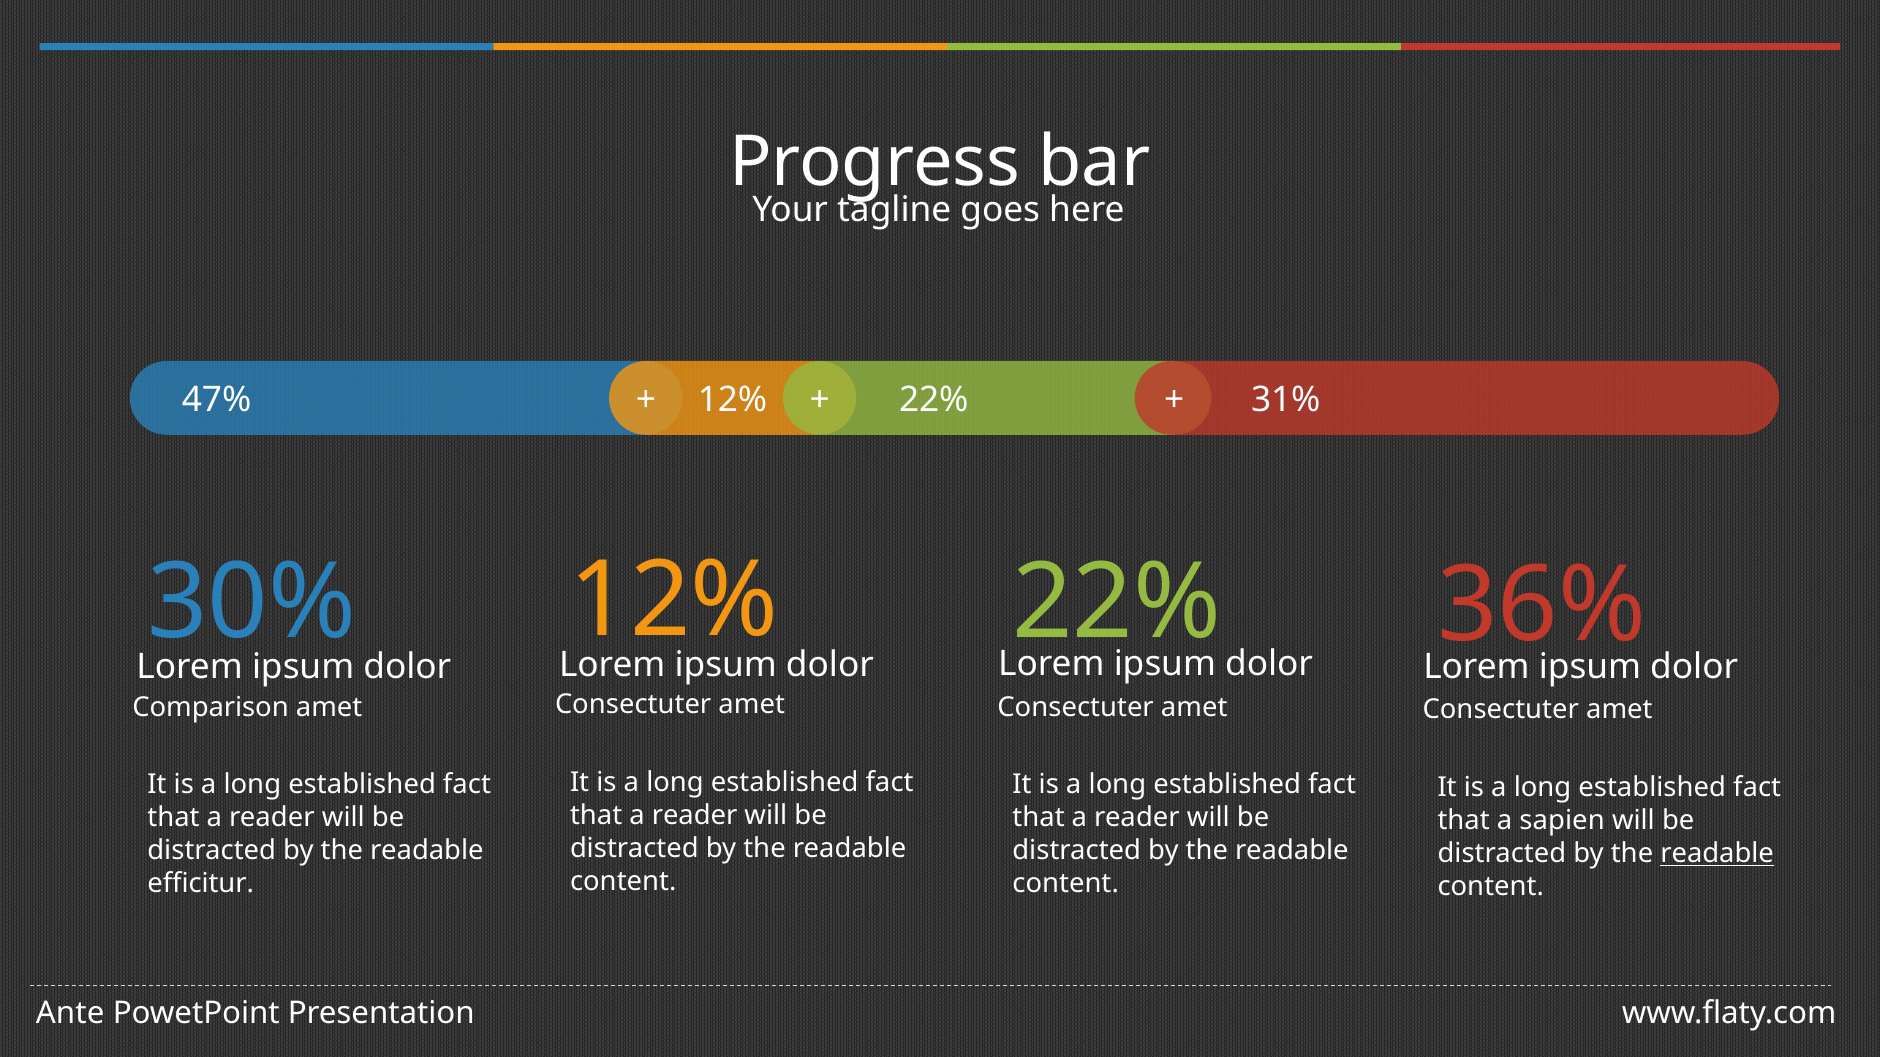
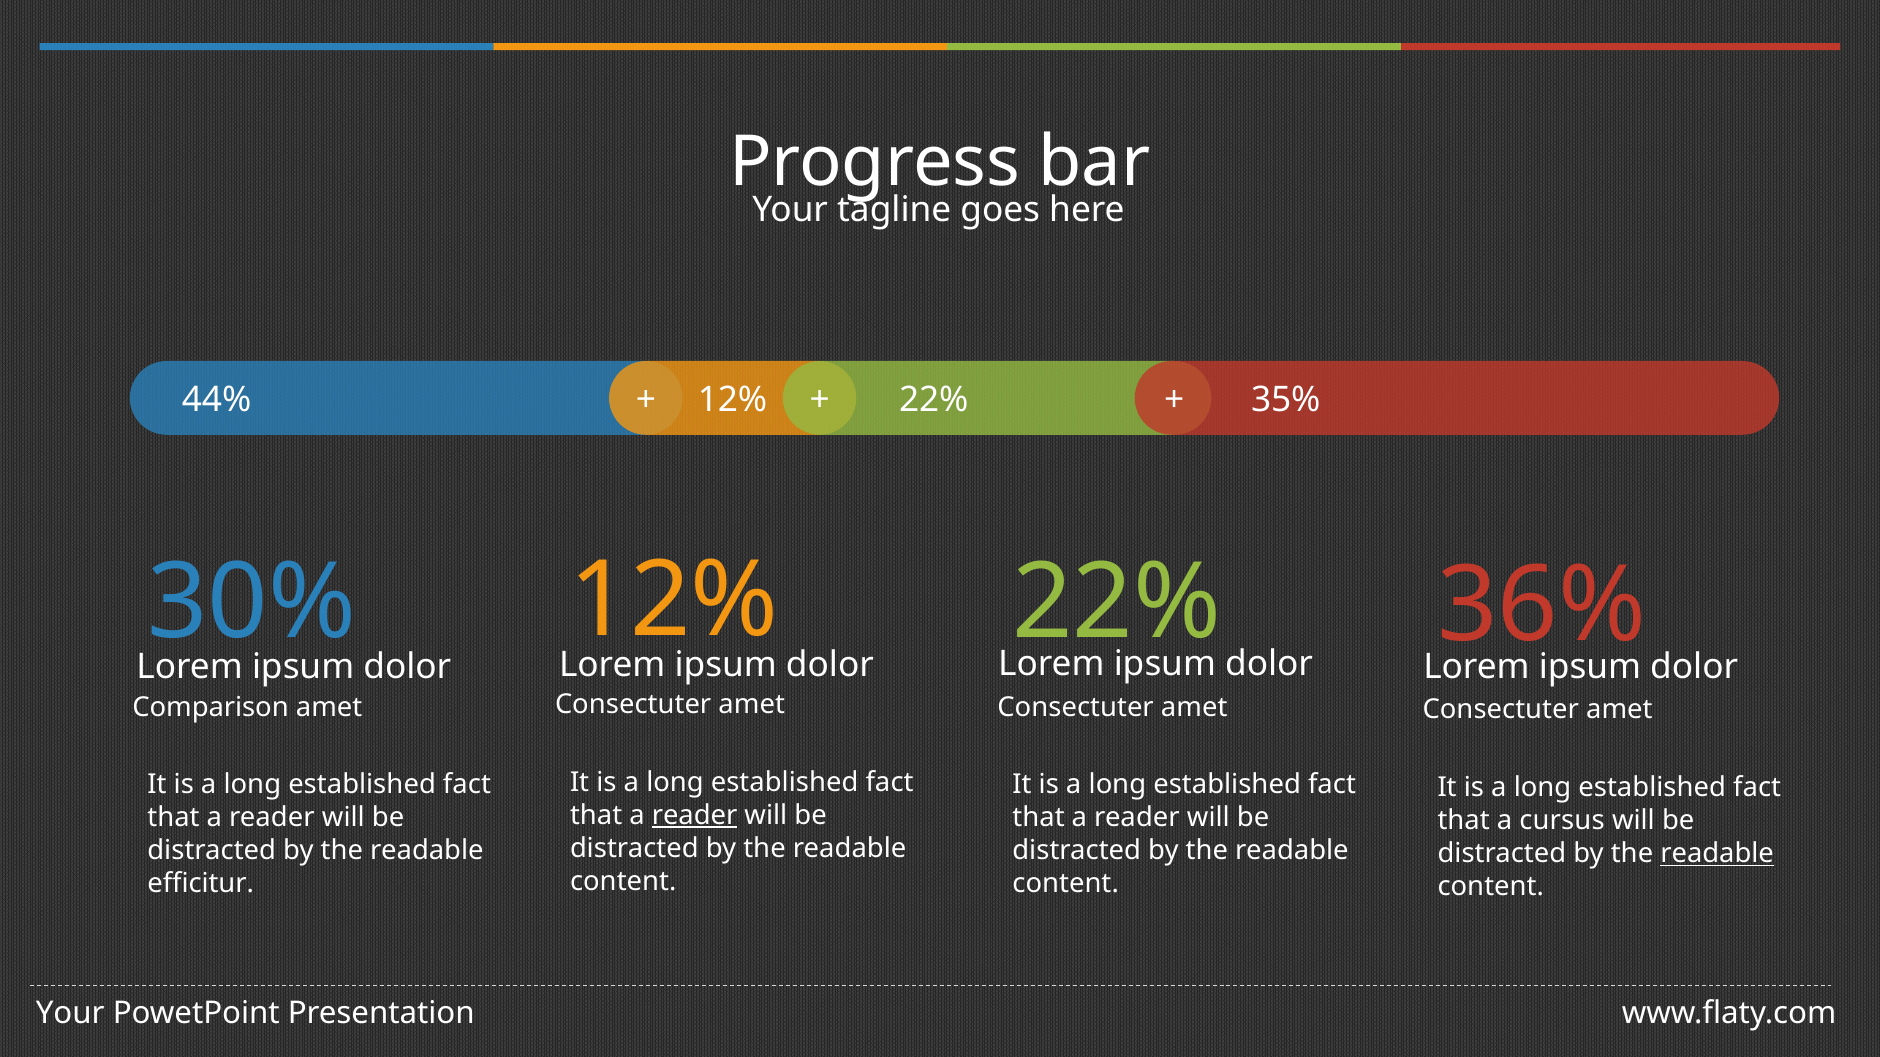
47%: 47% -> 44% (217, 400)
31%: 31% -> 35% (1286, 400)
reader underline: none -> present (695, 816)
sapien: sapien -> cursus (1562, 821)
Ante: Ante -> Your (70, 1014)
